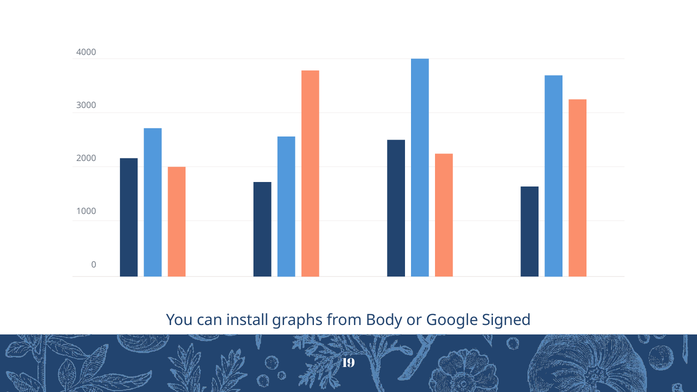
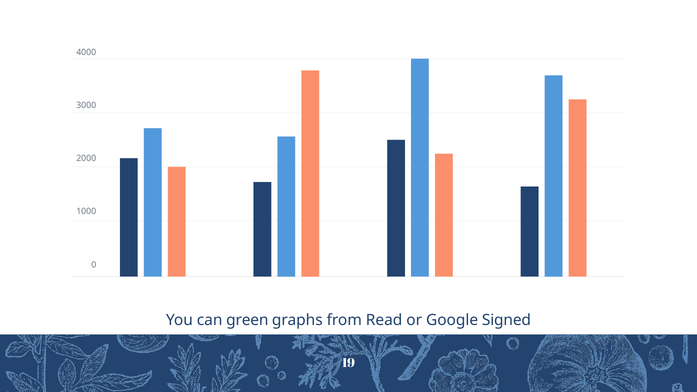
install: install -> green (247, 320)
Body: Body -> Read (384, 320)
